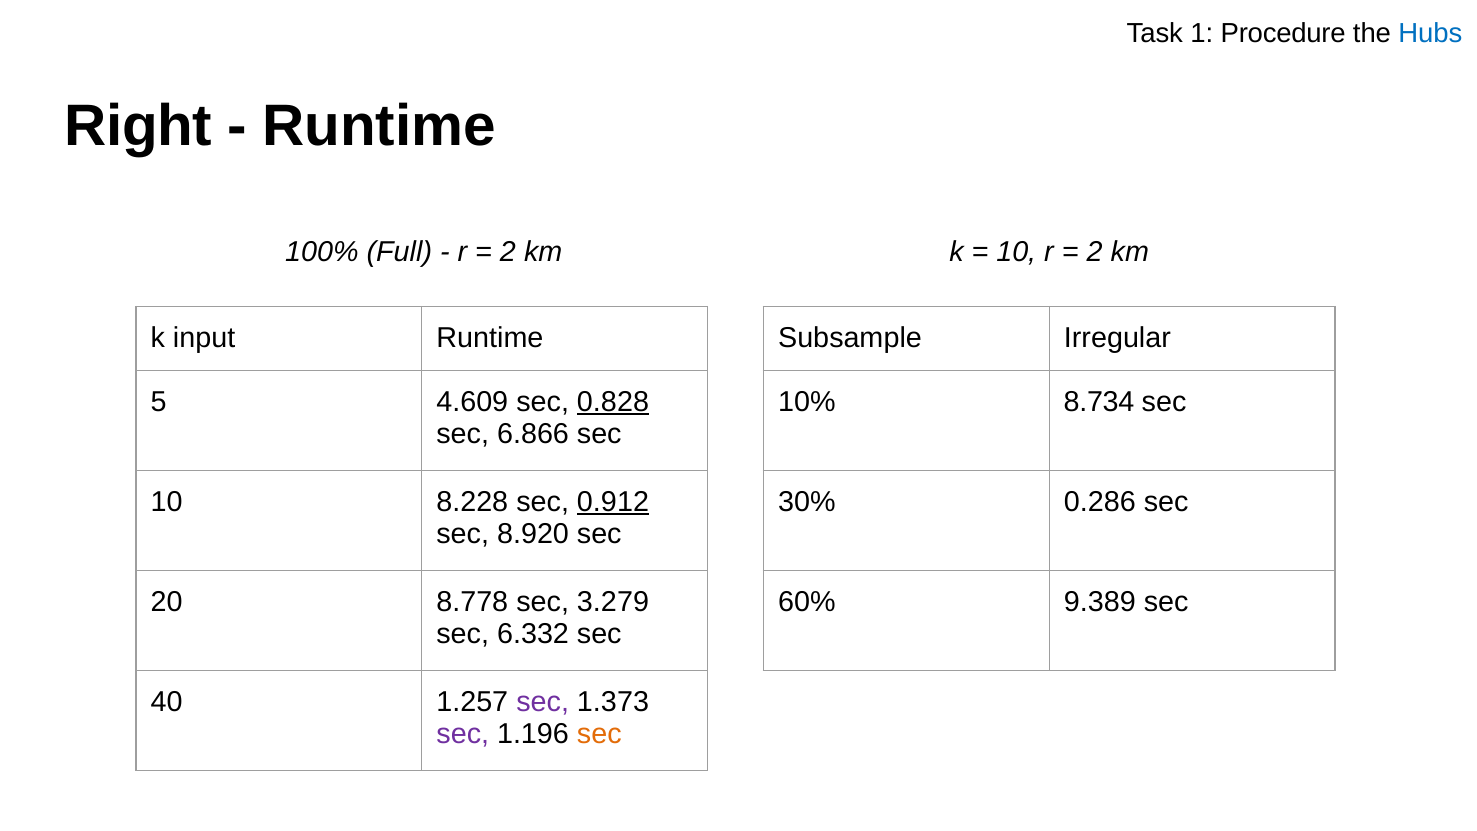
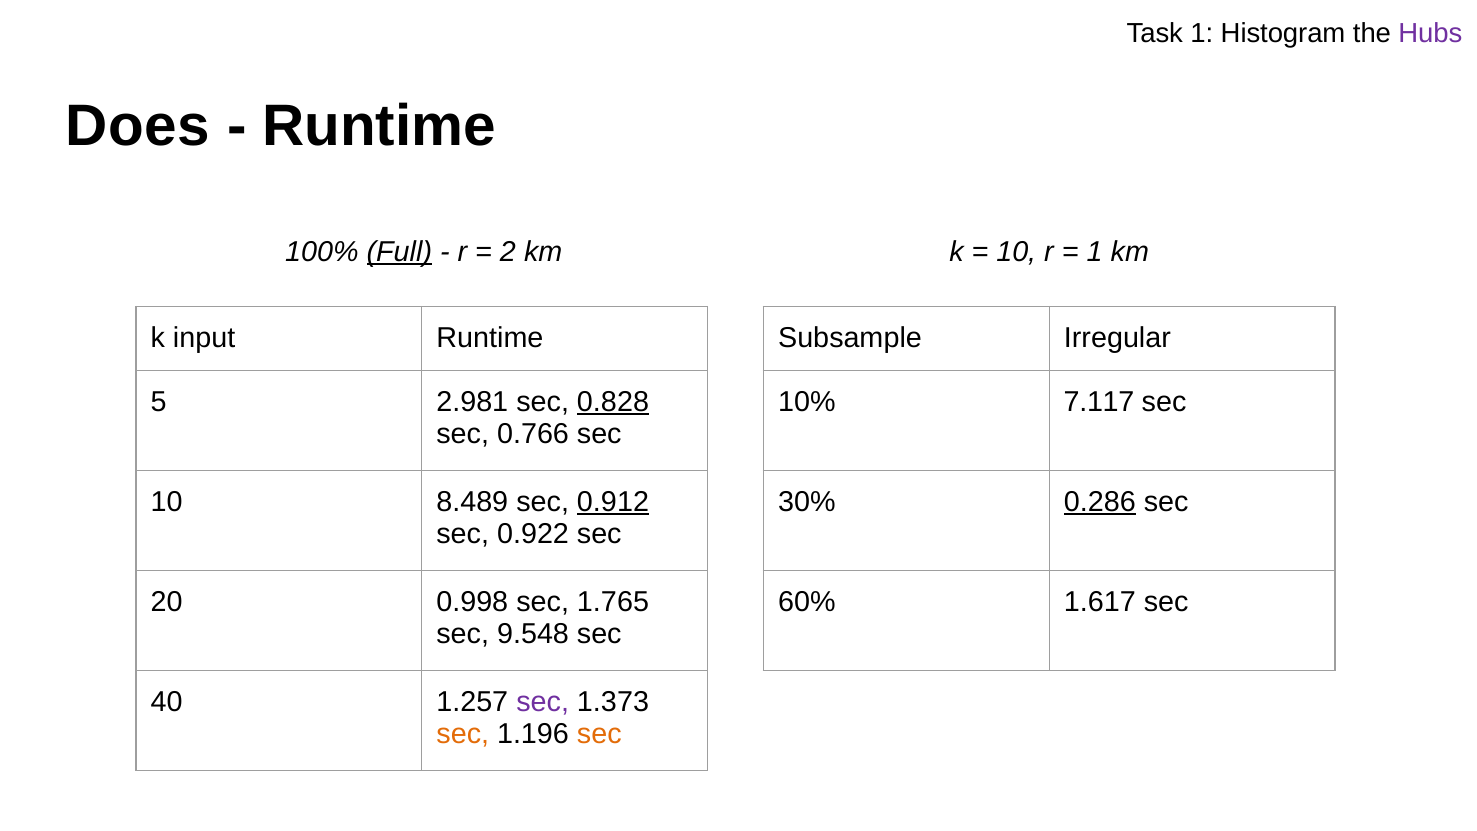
Procedure: Procedure -> Histogram (1283, 33)
Hubs colour: blue -> purple (1430, 33)
Right: Right -> Does (138, 126)
Full underline: none -> present (399, 252)
2: 2 -> 1 (1095, 252)
4.609: 4.609 -> 2.981 (472, 402)
8.734: 8.734 -> 7.117 (1099, 402)
6.866: 6.866 -> 0.766 (533, 434)
8.228: 8.228 -> 8.489 (472, 502)
0.286 underline: none -> present (1100, 502)
8.920: 8.920 -> 0.922 (533, 534)
8.778: 8.778 -> 0.998 (472, 602)
3.279: 3.279 -> 1.765 (613, 602)
9.389: 9.389 -> 1.617 (1100, 602)
6.332: 6.332 -> 9.548 (533, 634)
sec colour: purple -> orange (463, 734)
